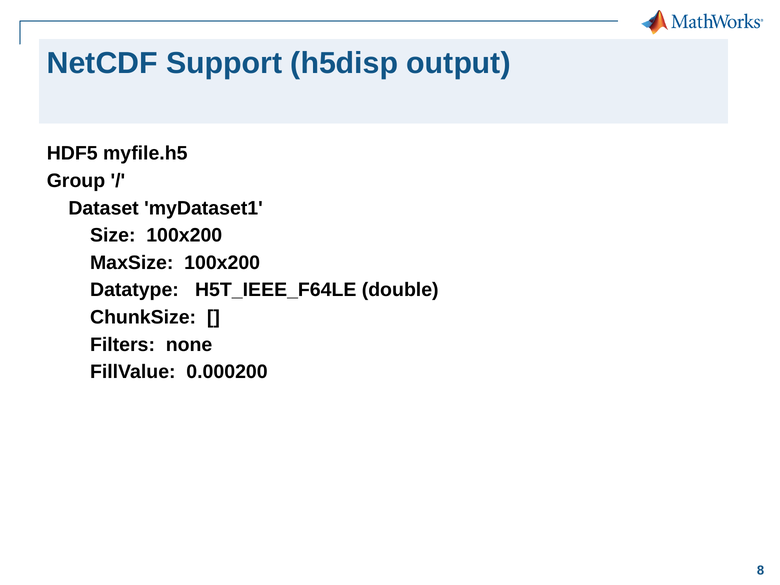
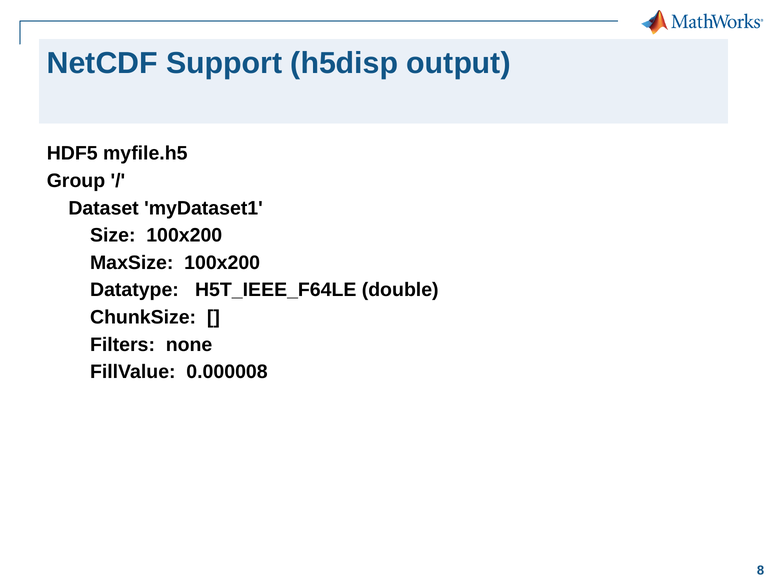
0.000200: 0.000200 -> 0.000008 (227, 372)
